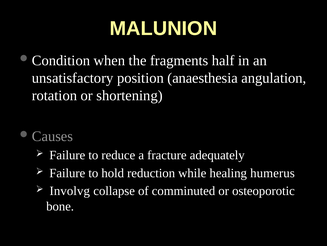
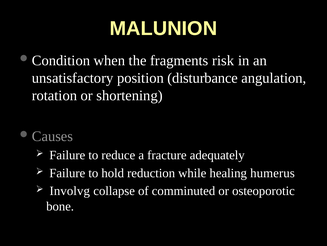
half: half -> risk (223, 60)
anaesthesia: anaesthesia -> disturbance (203, 78)
